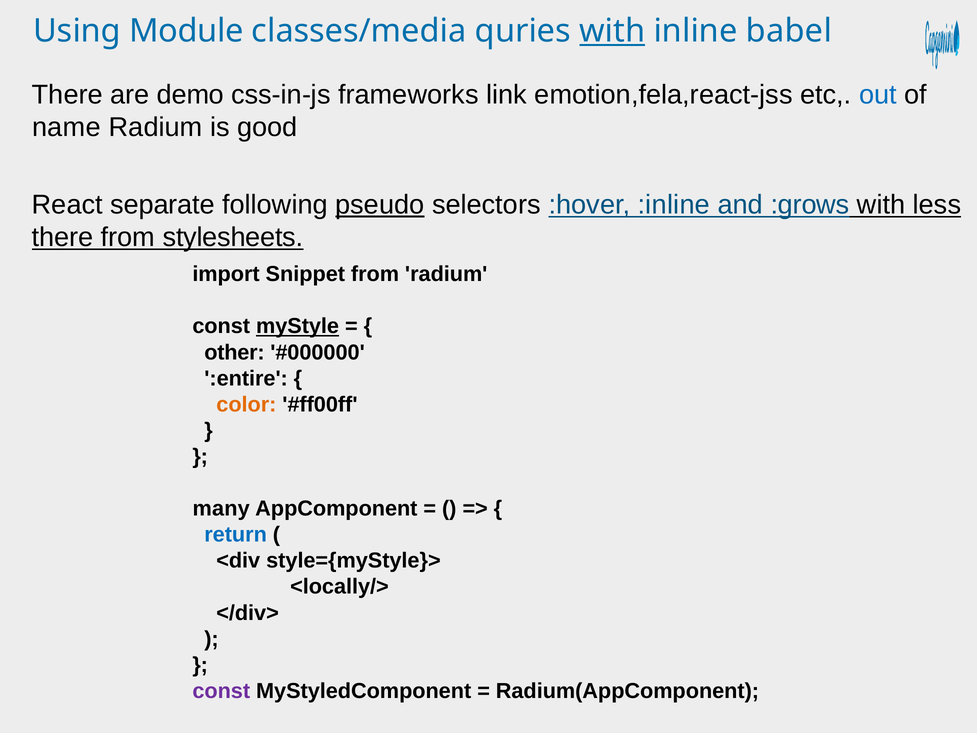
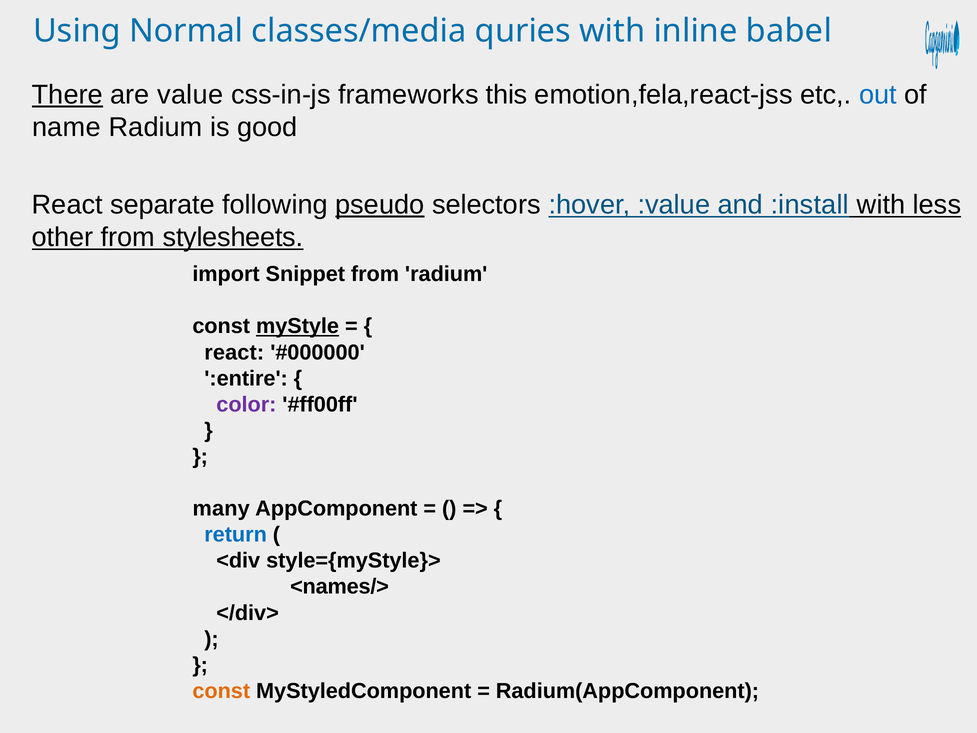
Module: Module -> Normal (186, 31)
with underline: present -> none (612, 31)
There underline: none -> present (67, 95)
demo: demo -> value (190, 95)
link: link -> this (507, 95)
:inline: :inline -> :value (674, 205)
:grows: :grows -> :install (810, 205)
there: there -> other (63, 237)
other: other -> react (234, 352)
color colour: orange -> purple (246, 404)
<locally/>: <locally/> -> <names/> (339, 587)
const colour: purple -> orange (221, 691)
